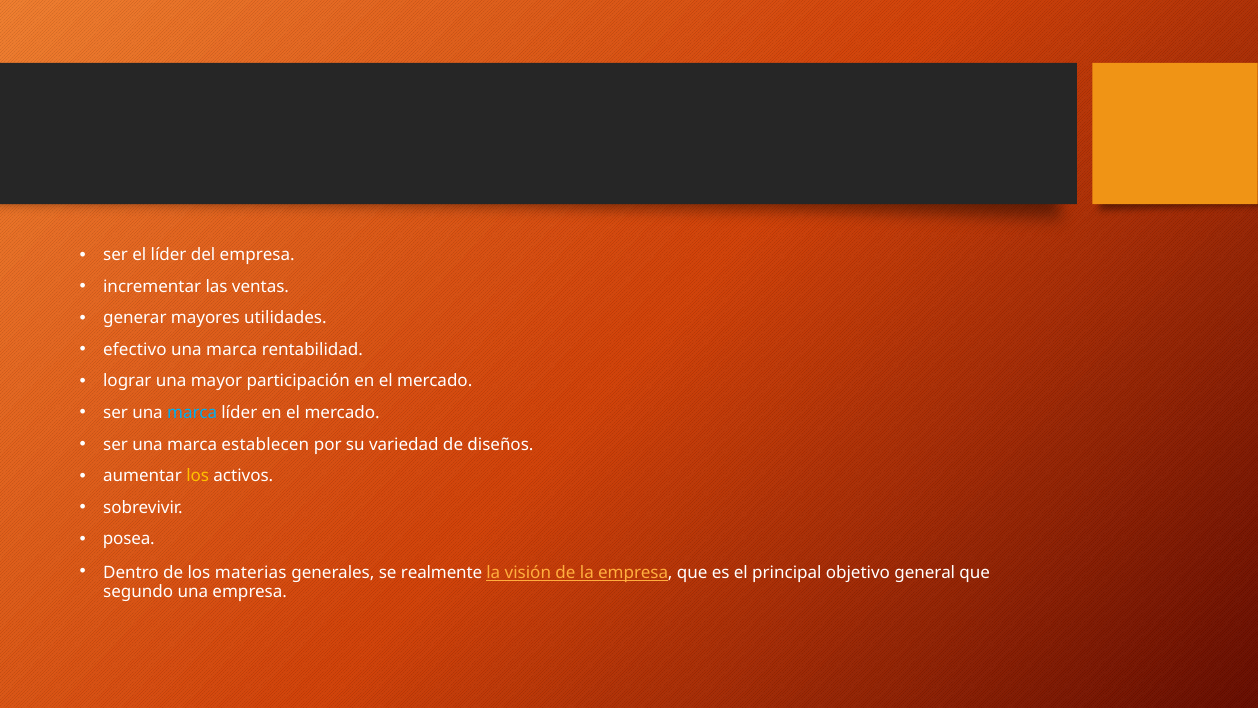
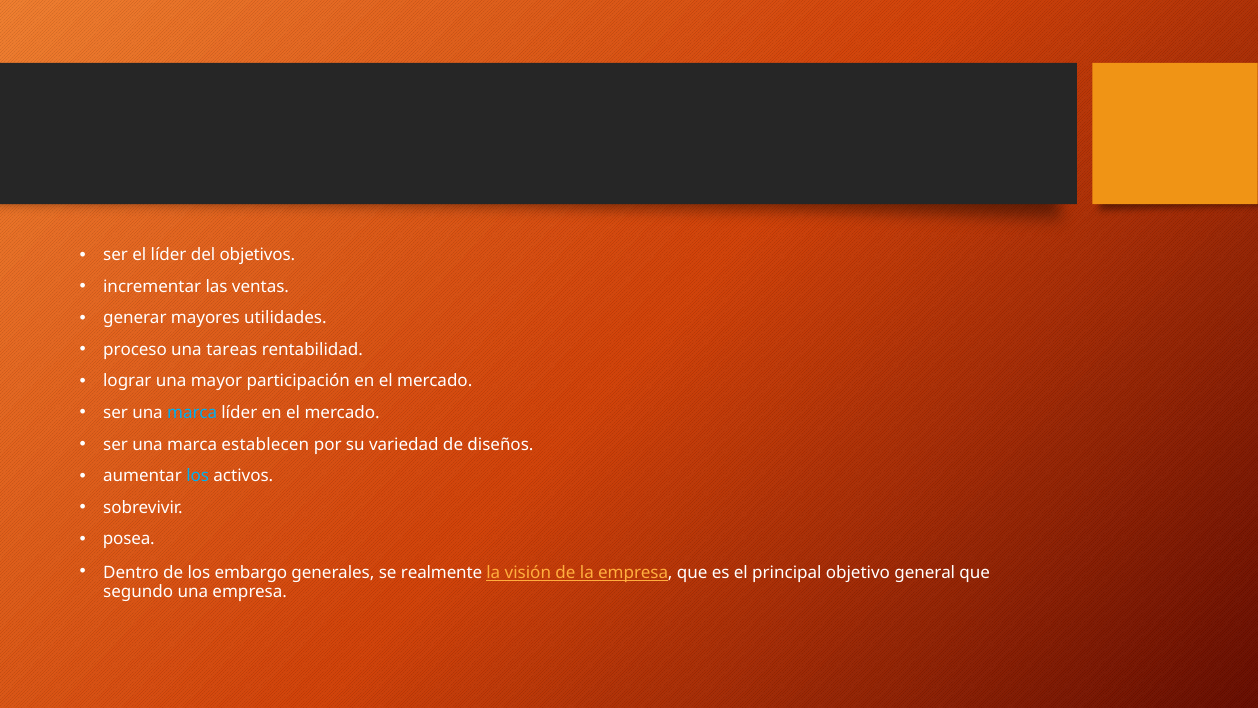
del empresa: empresa -> objetivos (257, 255)
efectivo: efectivo -> proceso (135, 350)
marca: marca -> tareas (232, 350)
los colour: yellow -> light blue (198, 476)
materias: materias -> embargo (251, 572)
